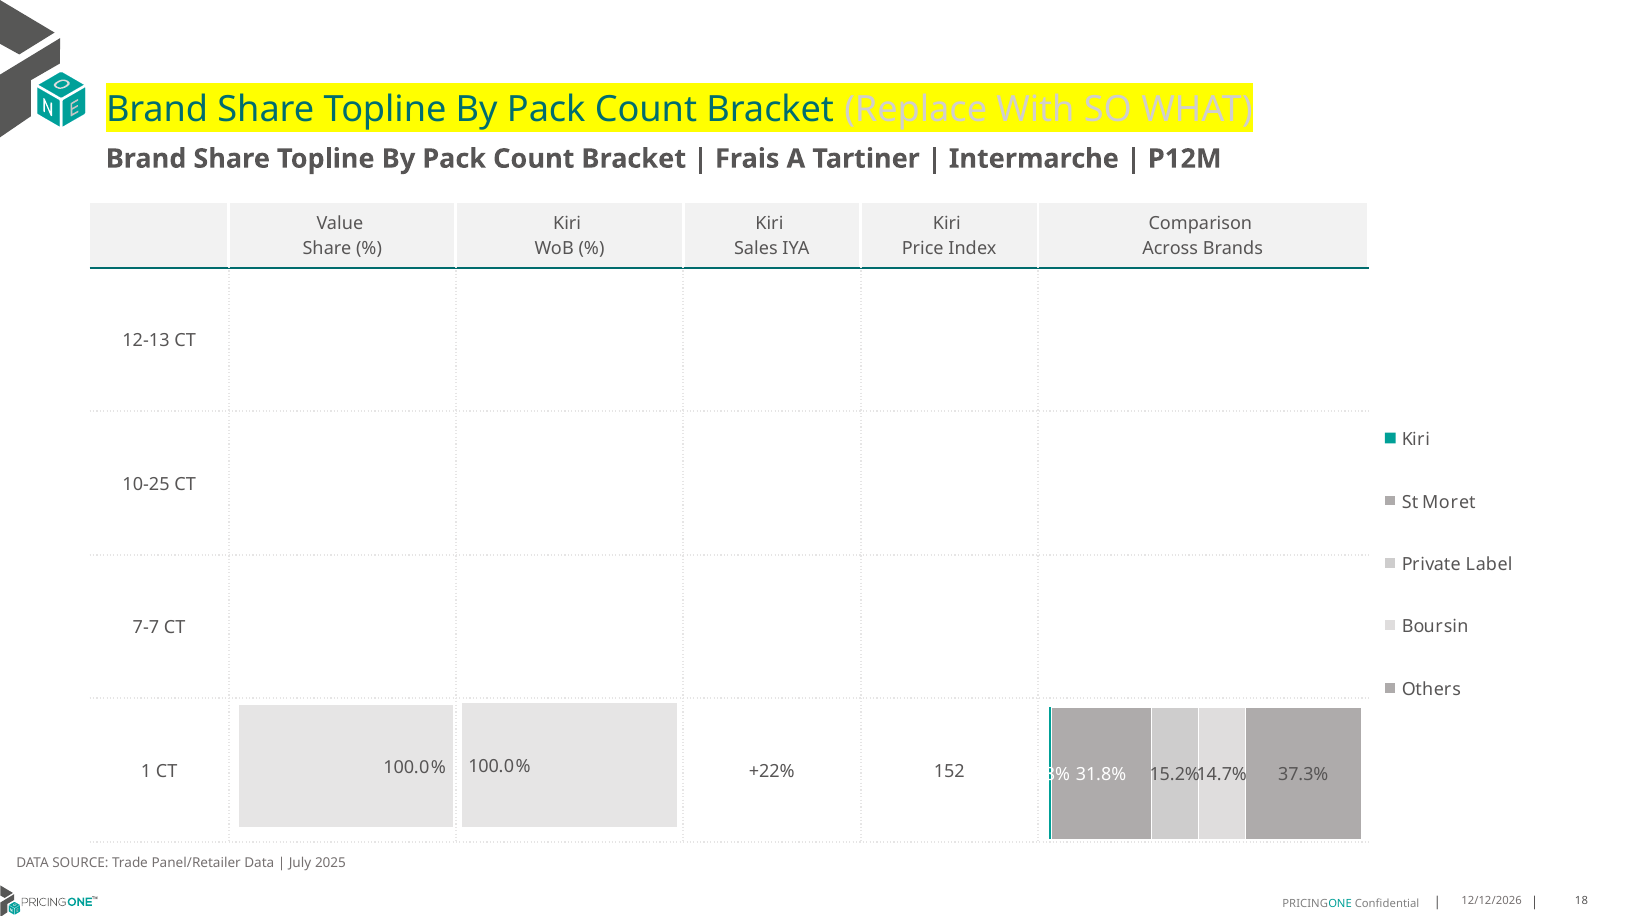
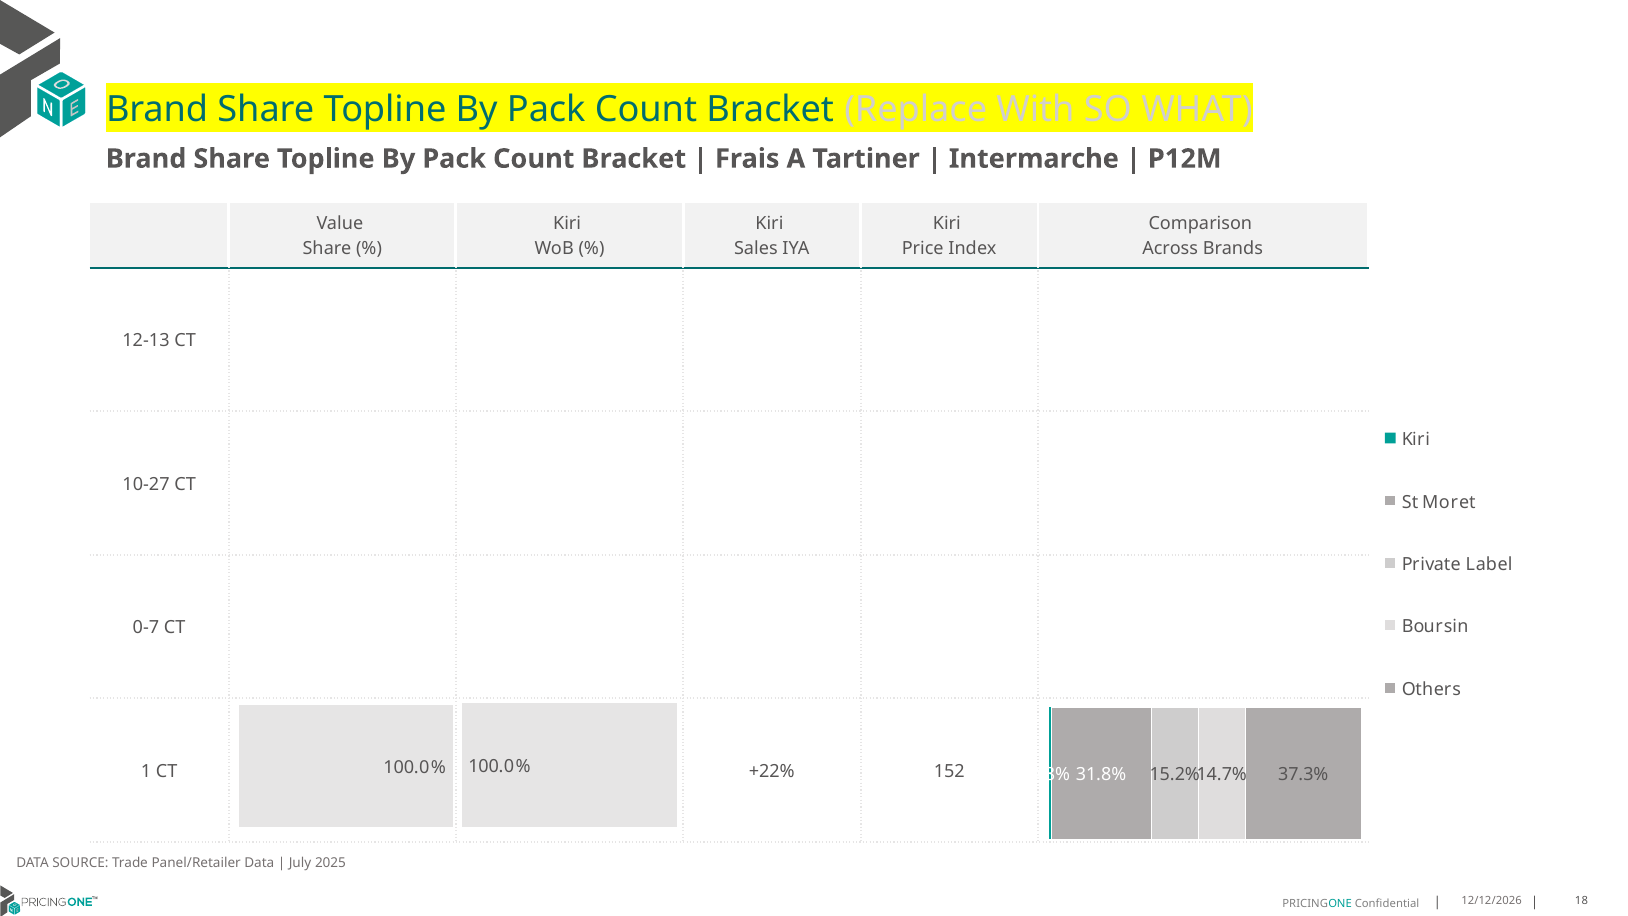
10-25: 10-25 -> 10-27 (146, 484)
7-7: 7-7 -> 0-7 (146, 628)
